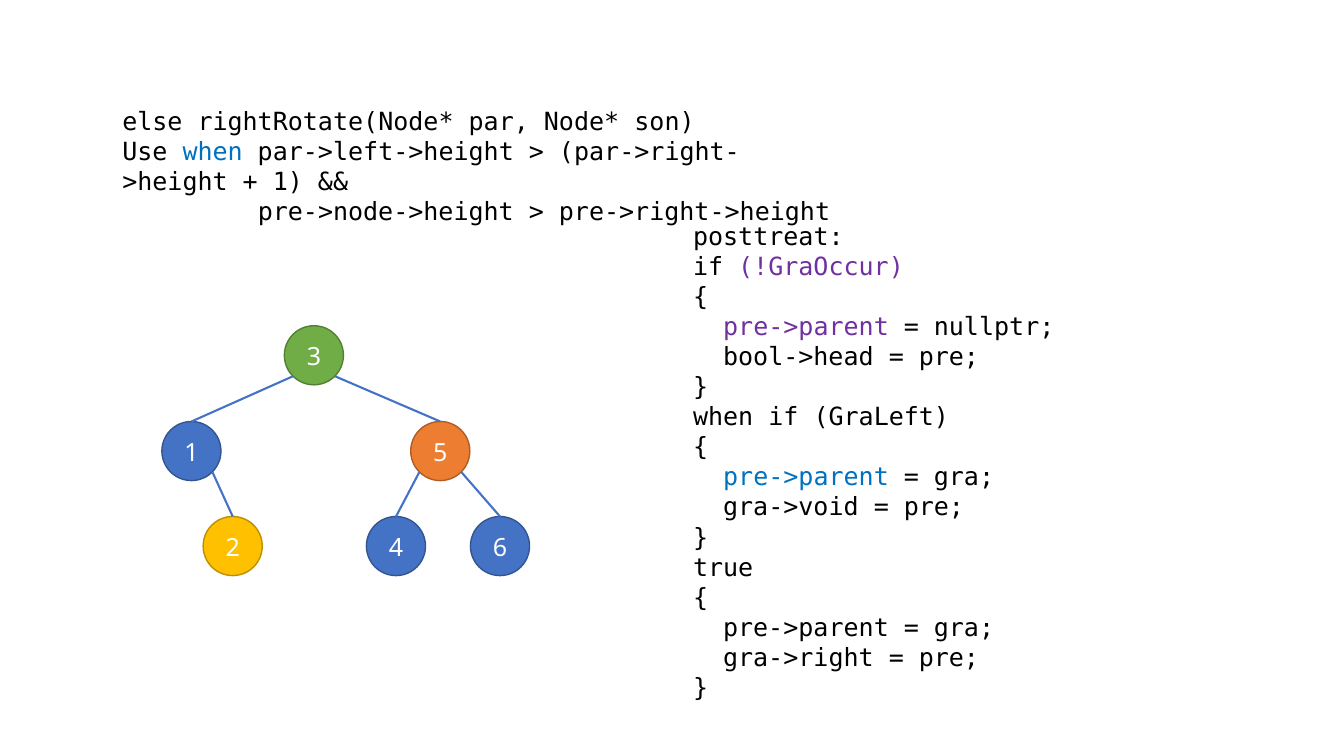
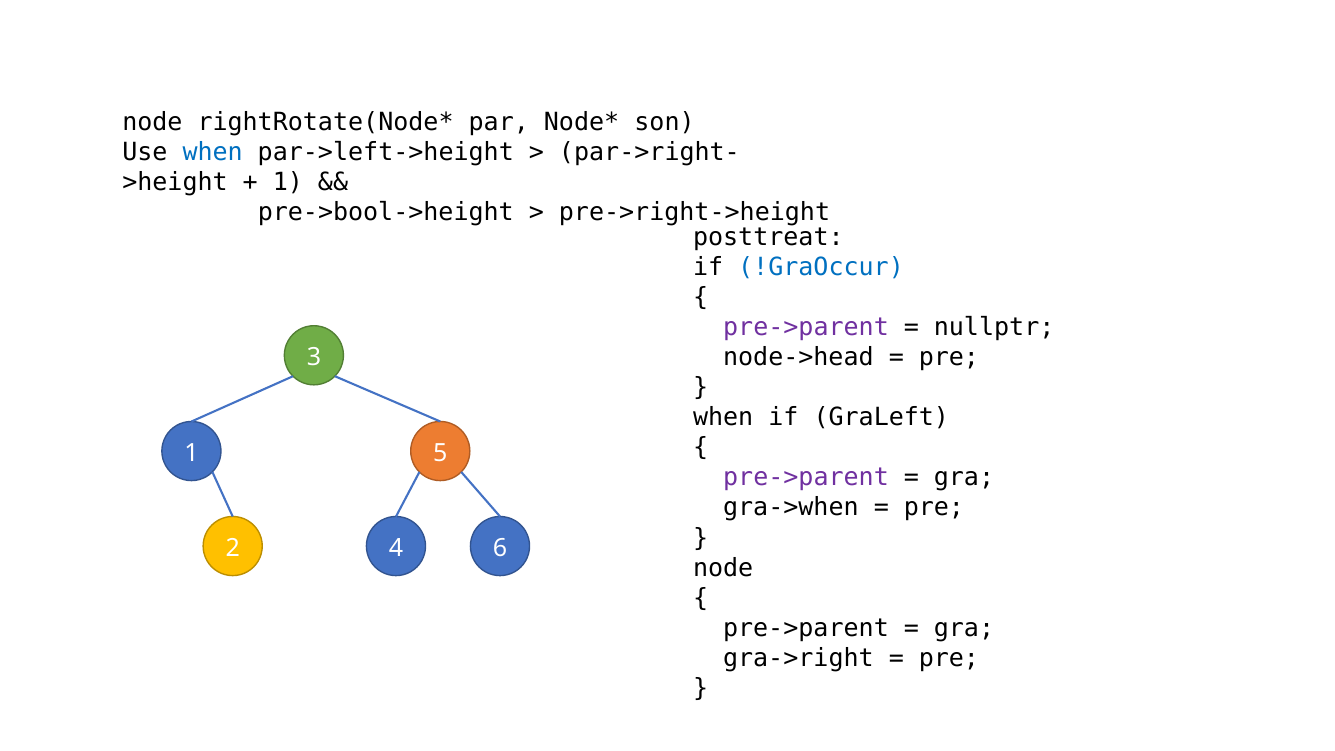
else: else -> node (152, 122)
pre->node->height: pre->node->height -> pre->bool->height (386, 213)
!GraOccur colour: purple -> blue (821, 267)
bool->head: bool->head -> node->head (798, 357)
pre->parent colour: blue -> purple (806, 478)
gra->void: gra->void -> gra->when (791, 508)
true: true -> node (723, 568)
